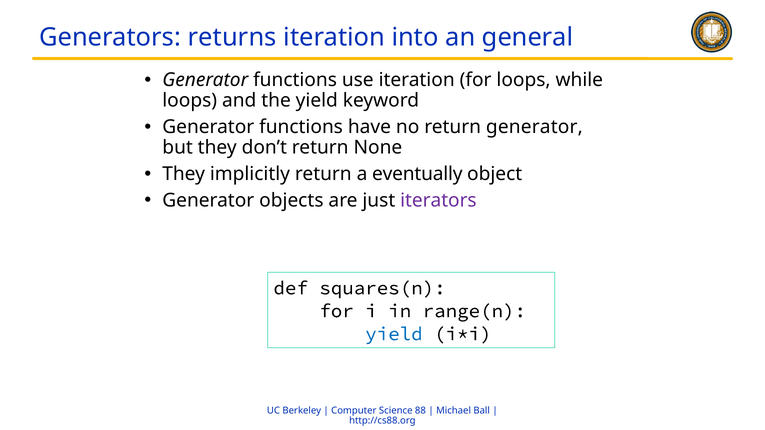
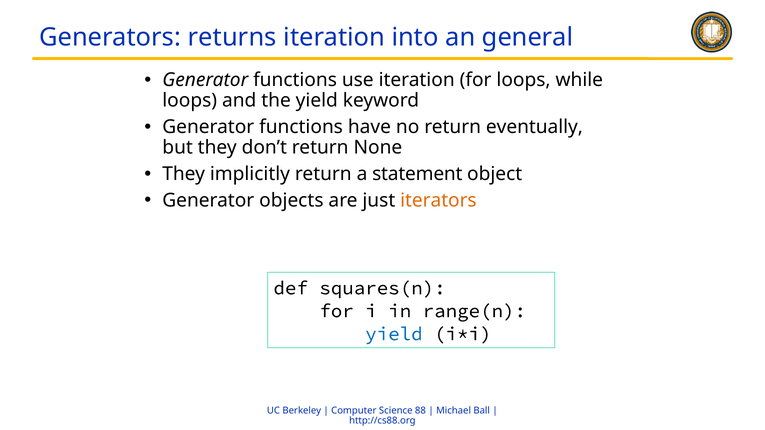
return generator: generator -> eventually (534, 127)
eventually: eventually -> statement (417, 174)
iterators colour: purple -> orange (438, 200)
